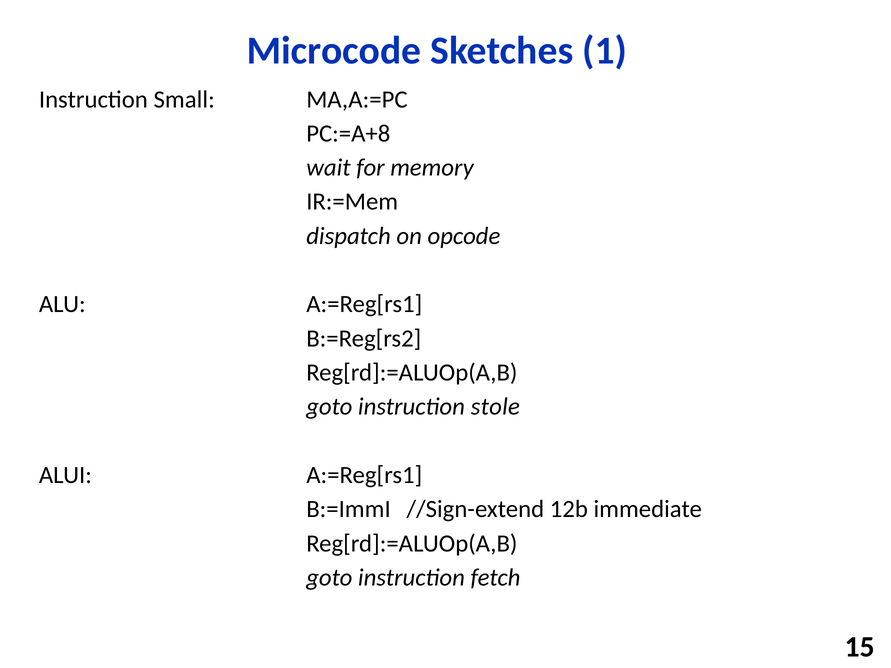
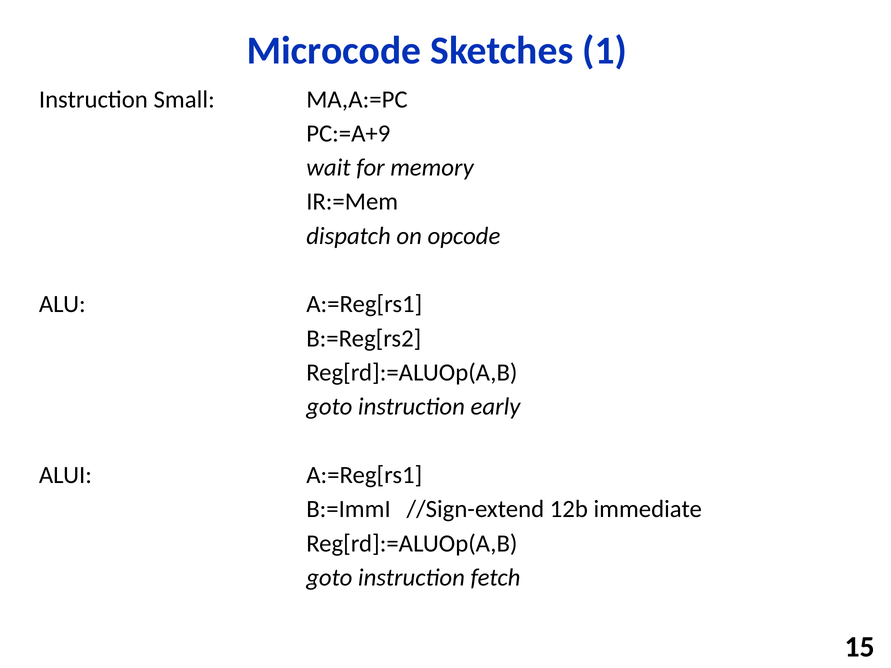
PC:=A+8: PC:=A+8 -> PC:=A+9 (348, 134)
stole: stole -> early (495, 407)
